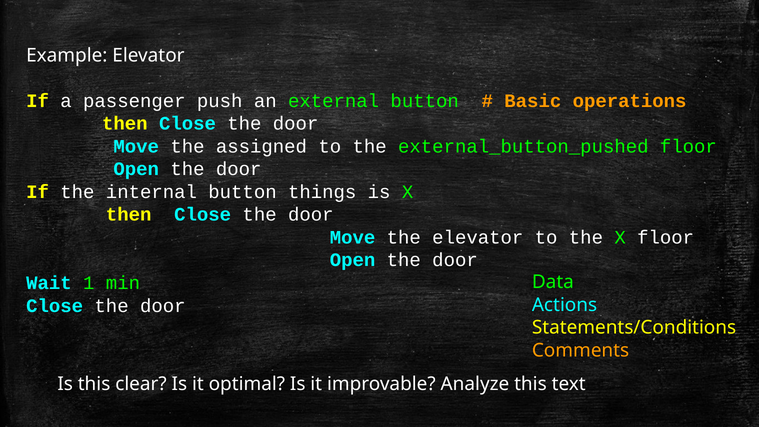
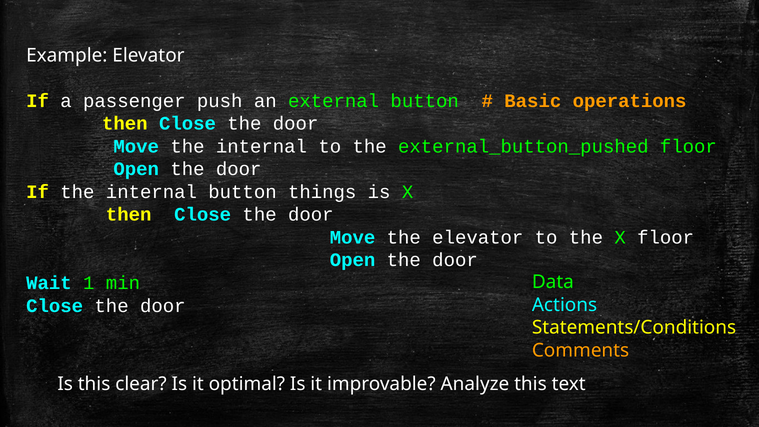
Move the assigned: assigned -> internal (261, 146)
